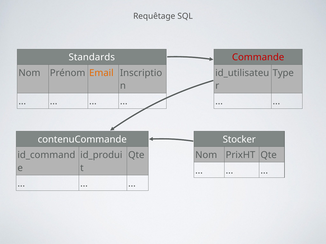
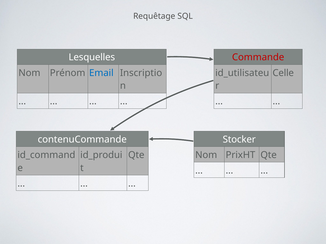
Standards: Standards -> Lesquelles (92, 57)
Email colour: orange -> blue (101, 73)
Type: Type -> Celle (283, 73)
